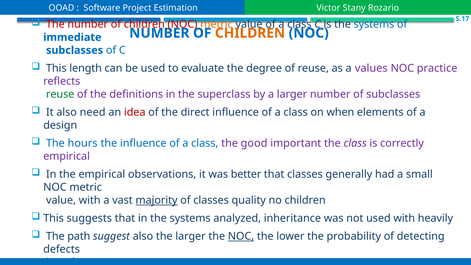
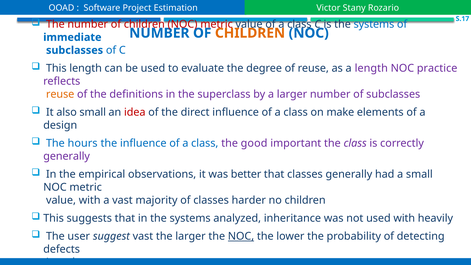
metric colour: orange -> red (217, 24)
a values: values -> length (371, 68)
reuse colour: green -> orange (60, 94)
also need: need -> small (93, 112)
when: when -> make (340, 112)
empirical: empirical -> generally (67, 156)
majority underline: present -> none (157, 200)
quality: quality -> harder (249, 200)
path: path -> user (79, 236)
suggest also: also -> vast (143, 236)
